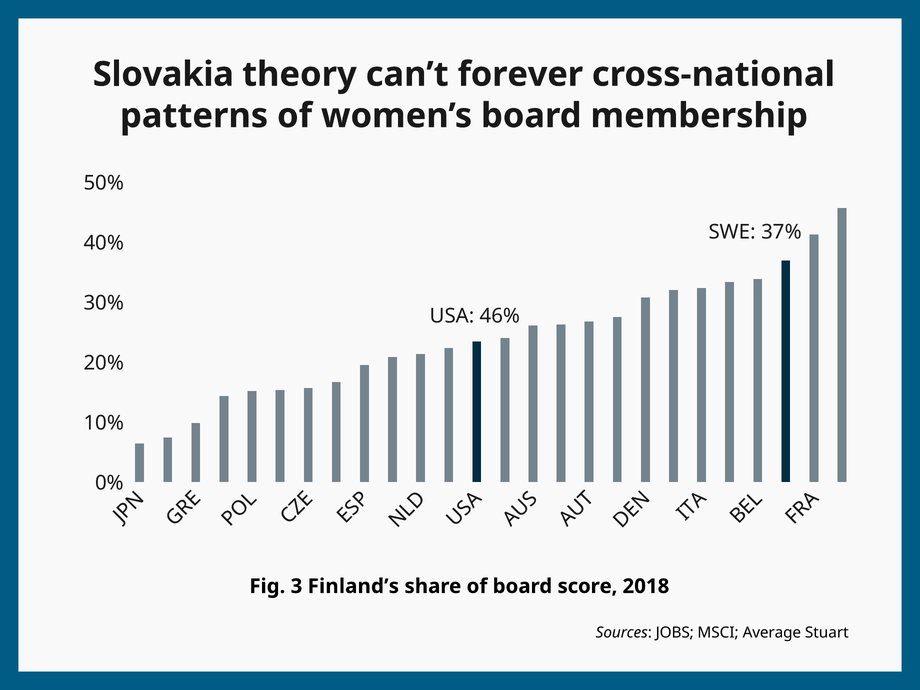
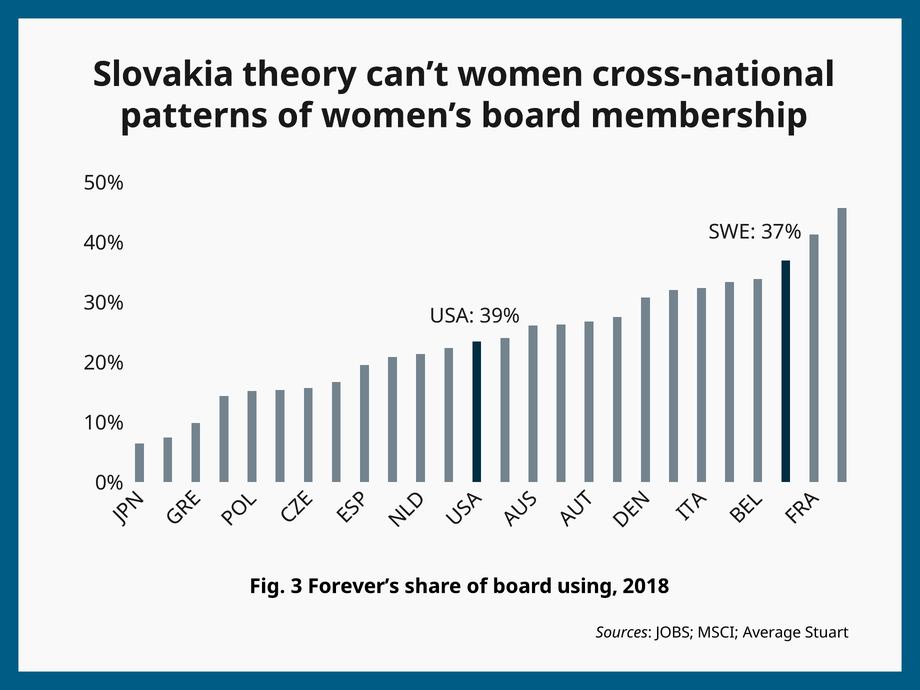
forever: forever -> women (520, 74)
46%: 46% -> 39% (500, 316)
Finland’s: Finland’s -> Forever’s (354, 586)
score: score -> using (587, 586)
